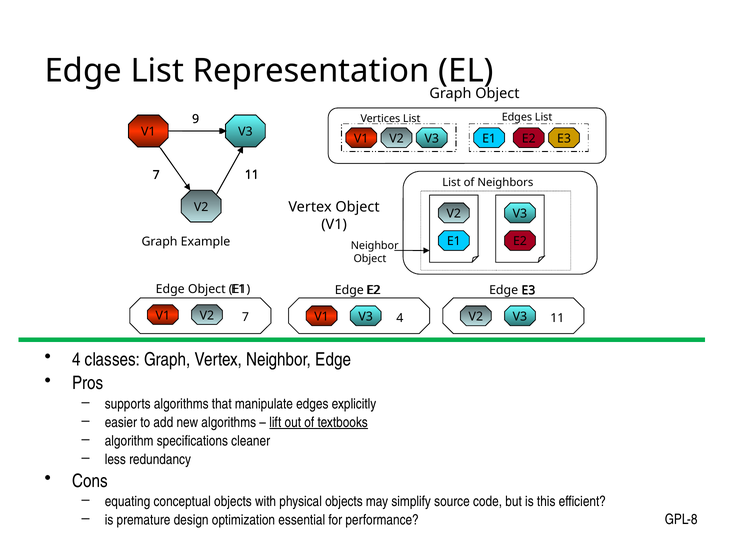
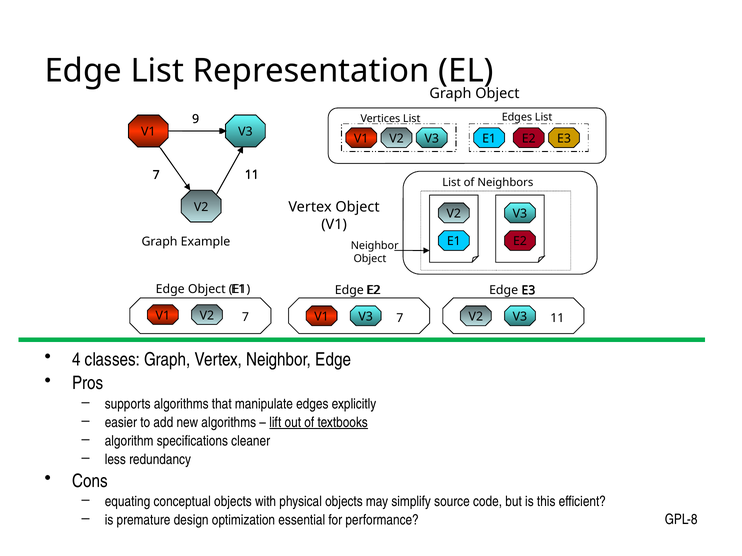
7 4: 4 -> 7 (400, 318)
